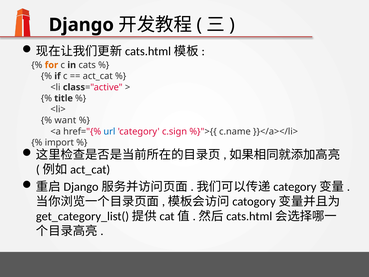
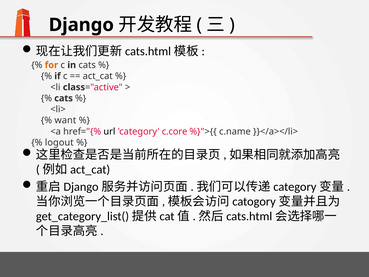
title: title -> cats (64, 98)
url colour: blue -> black (109, 131)
c.sign: c.sign -> c.core (175, 131)
import: import -> logout (59, 142)
